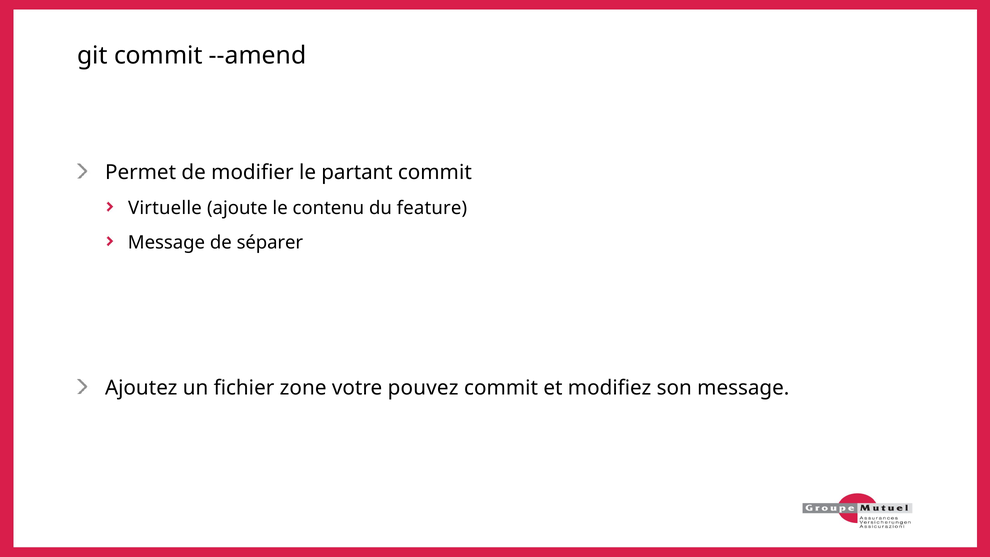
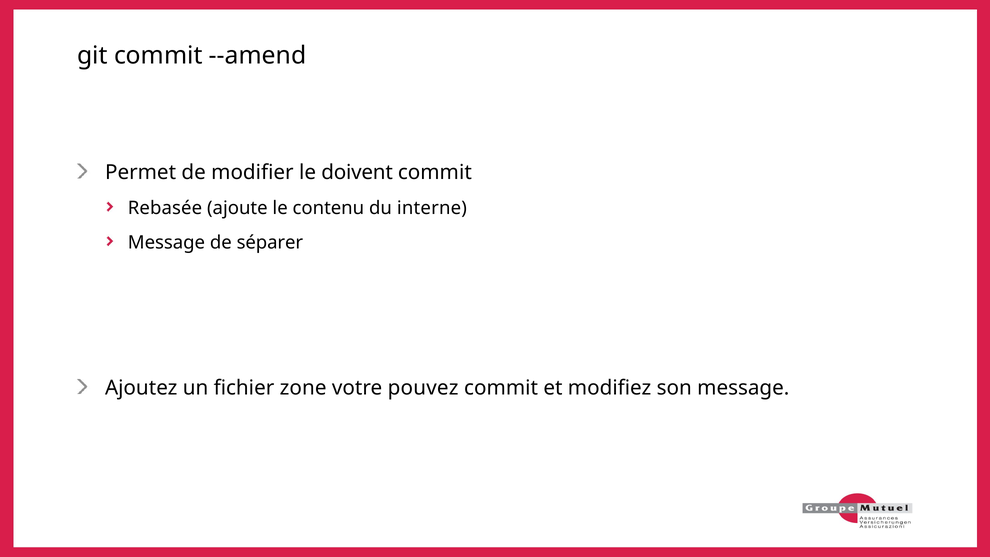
partant: partant -> doivent (357, 172)
Virtuelle: Virtuelle -> Rebasée (165, 208)
feature: feature -> interne (432, 208)
